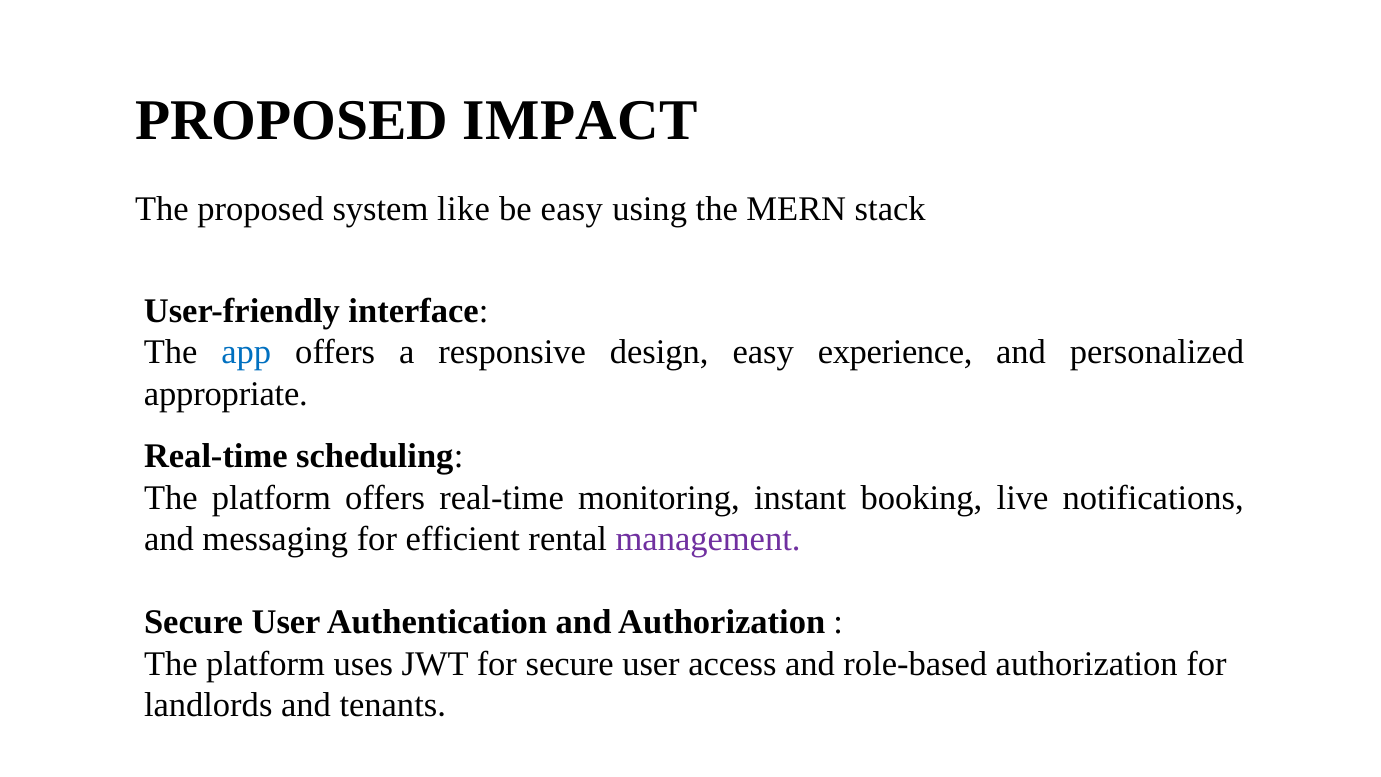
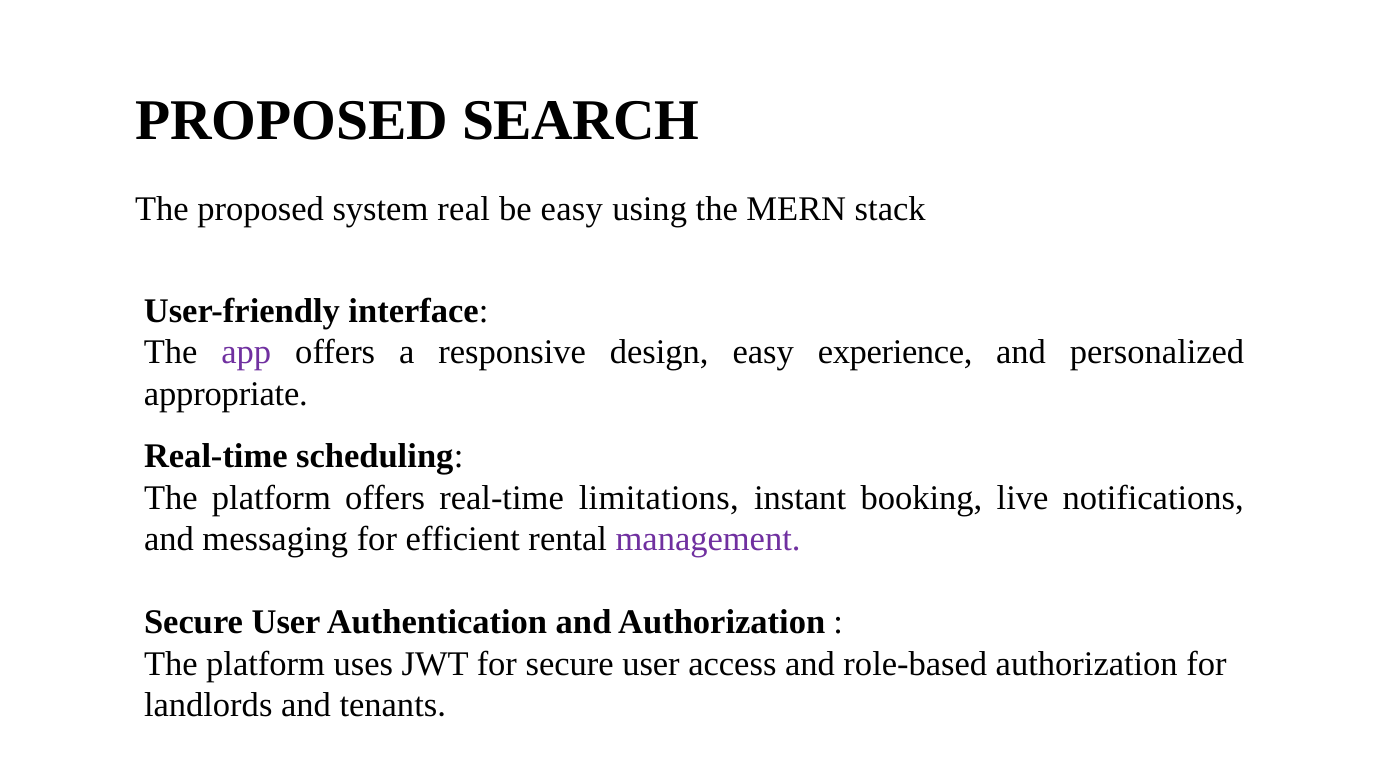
IMPACT: IMPACT -> SEARCH (581, 120)
like: like -> real (464, 209)
app colour: blue -> purple (246, 352)
monitoring: monitoring -> limitations (659, 498)
